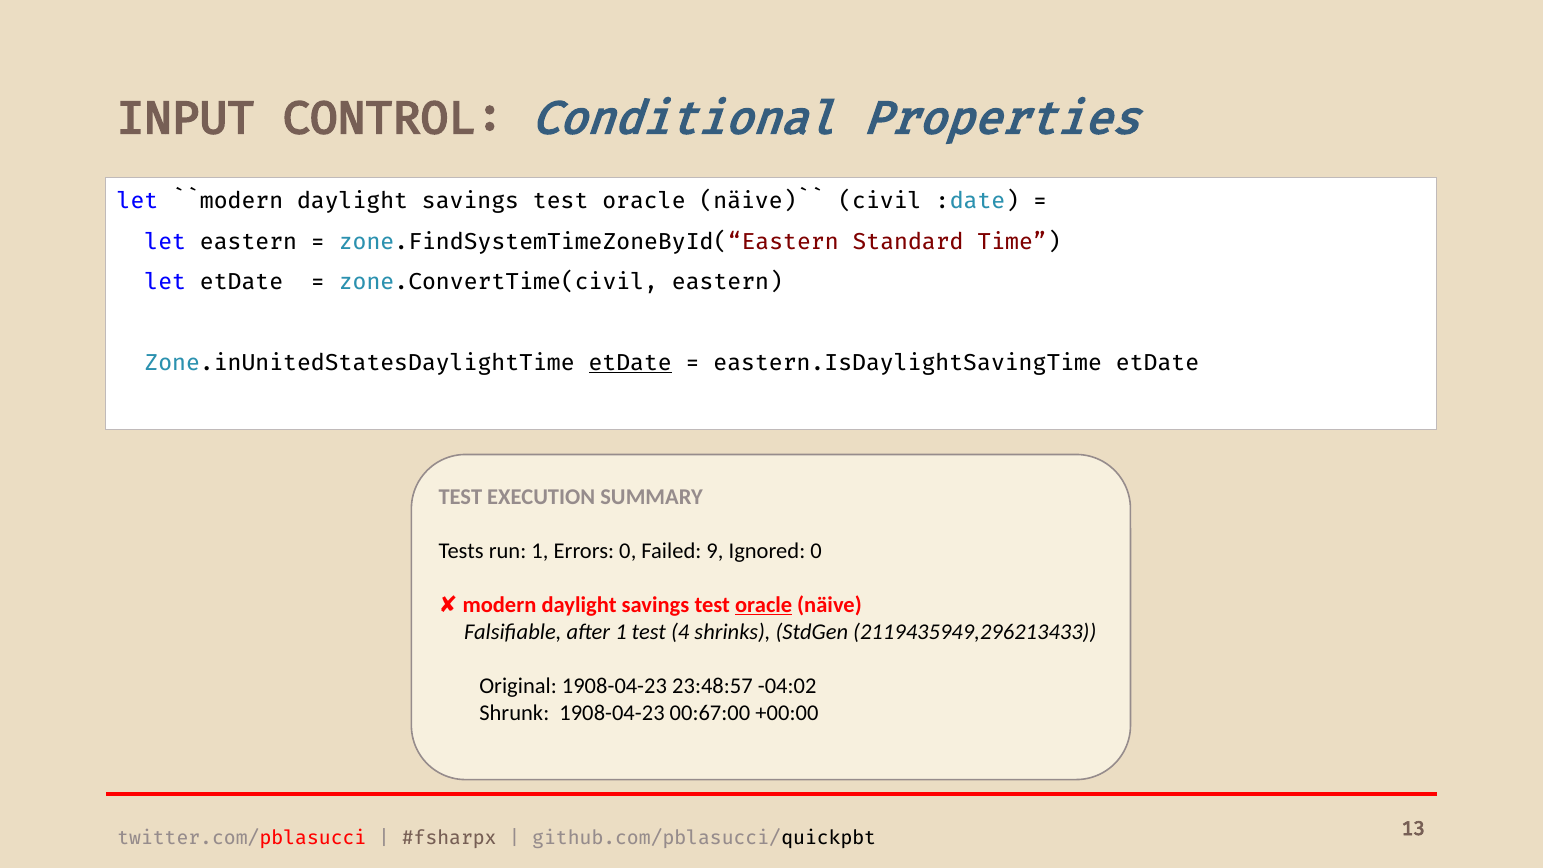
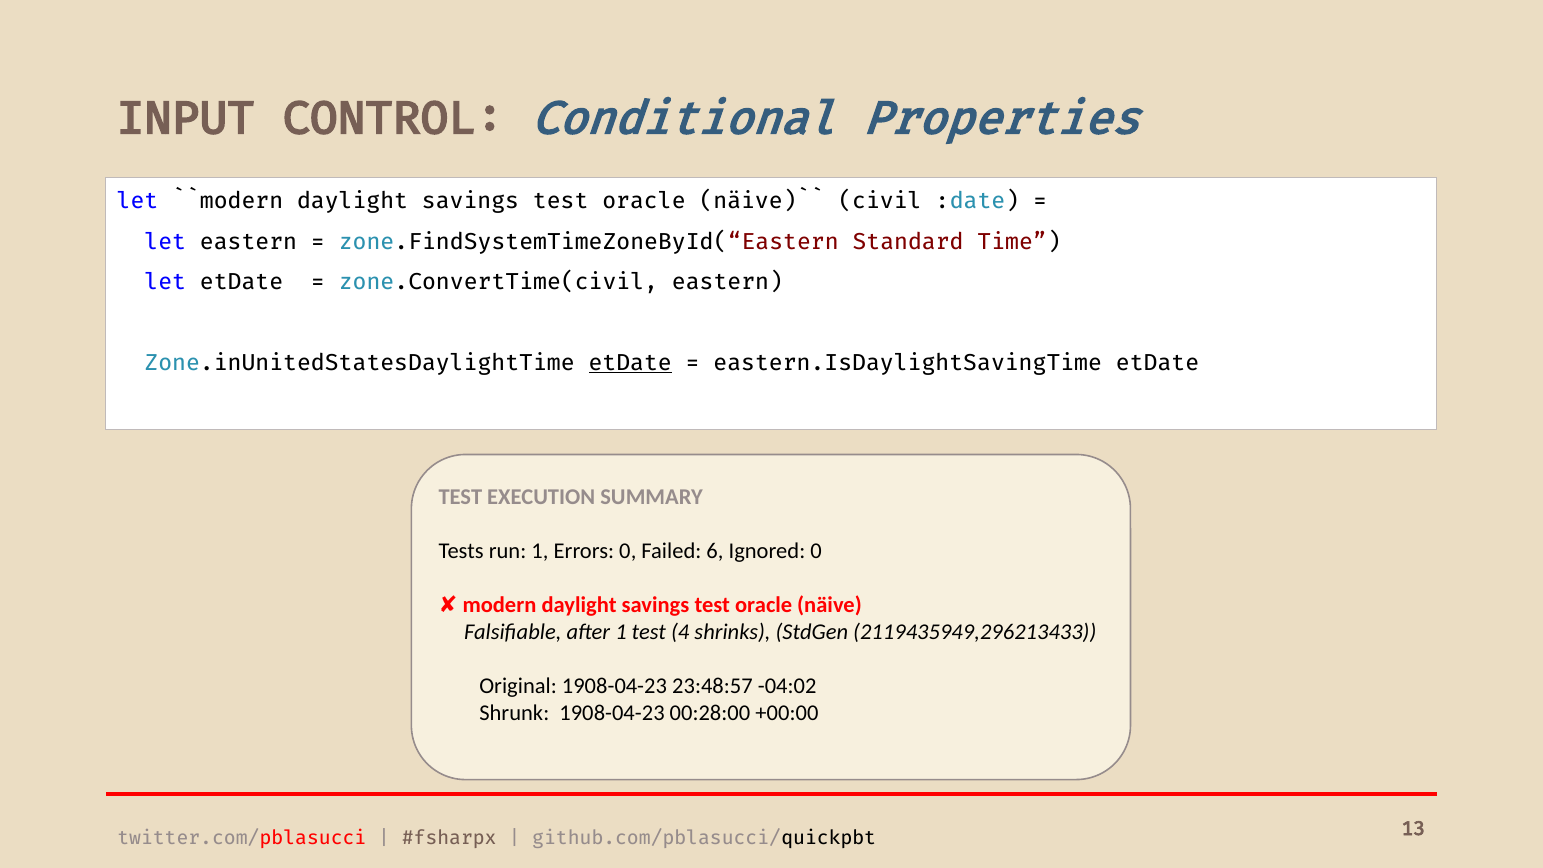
9: 9 -> 6 (715, 551)
oracle underline: present -> none (764, 605)
00:67:00: 00:67:00 -> 00:28:00 (710, 713)
